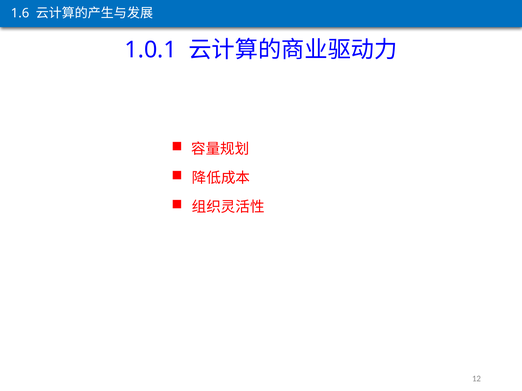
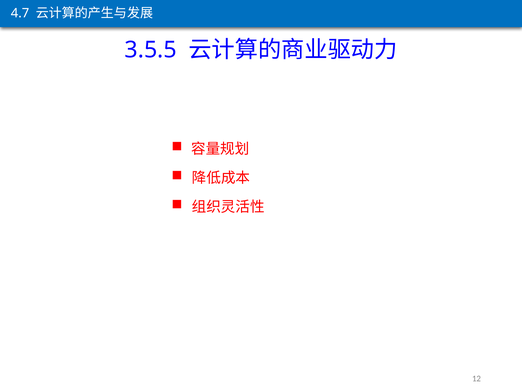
1.6: 1.6 -> 4.7 (20, 13)
1.0.1: 1.0.1 -> 3.5.5 (151, 50)
